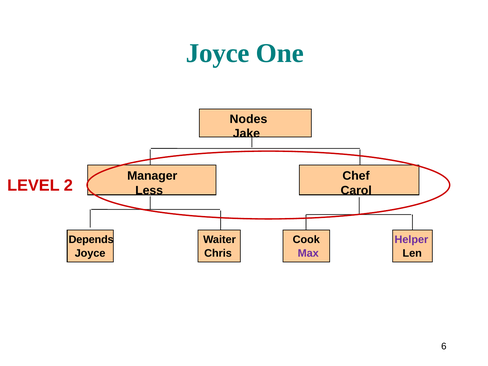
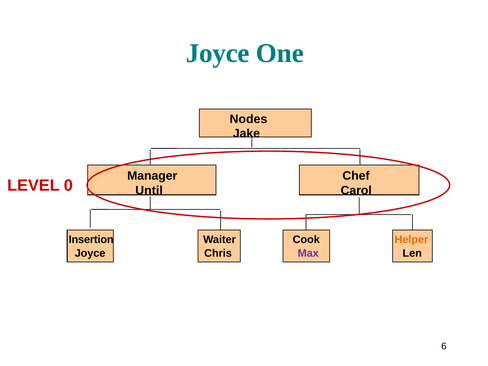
2: 2 -> 0 (68, 185)
Less: Less -> Until (149, 191)
Depends: Depends -> Insertion (91, 240)
Helper colour: purple -> orange (411, 240)
